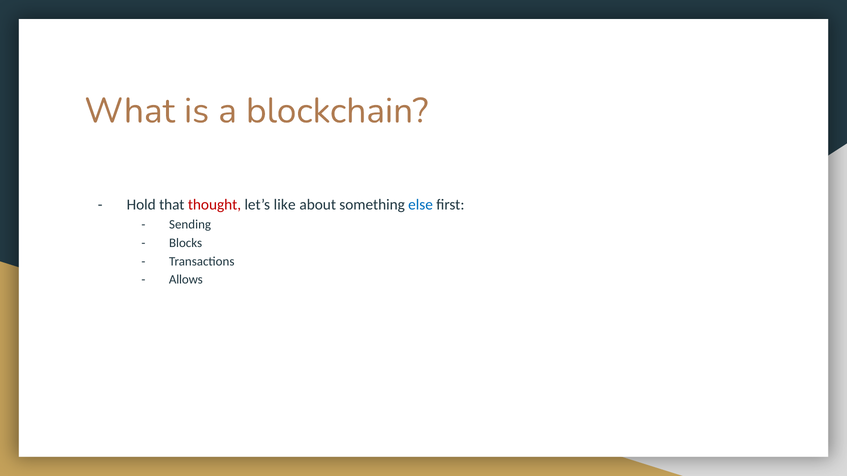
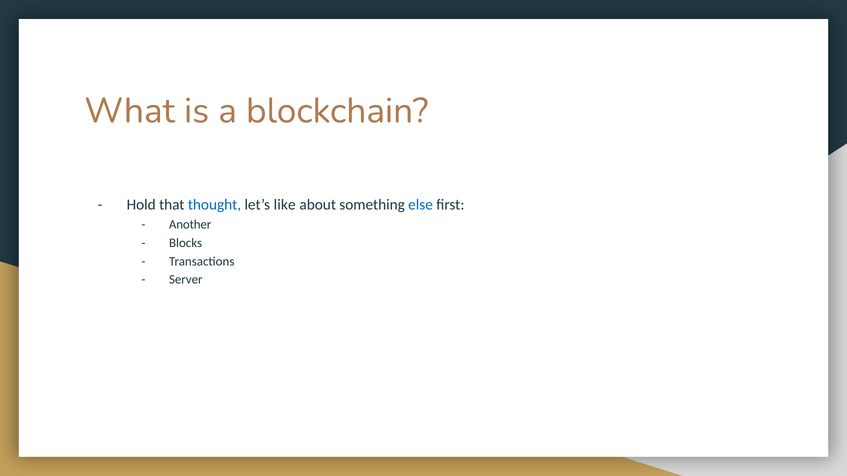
thought colour: red -> blue (214, 205)
Sending: Sending -> Another (190, 225)
Allows: Allows -> Server (186, 280)
